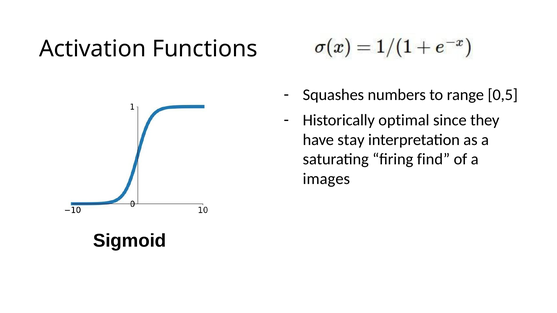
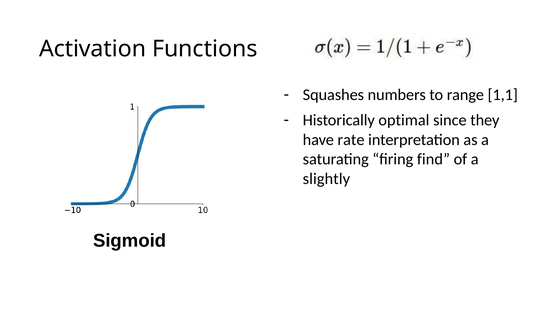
0,5: 0,5 -> 1,1 (503, 95)
stay: stay -> rate (351, 140)
images: images -> slightly (326, 179)
